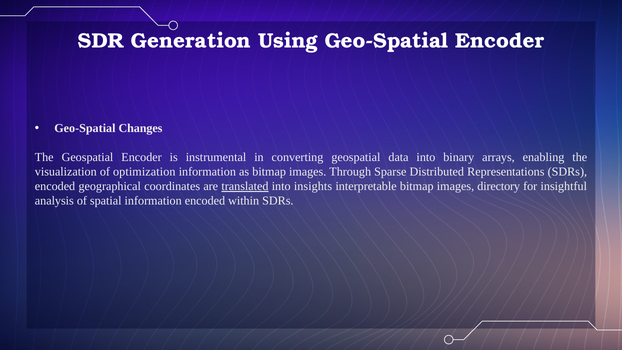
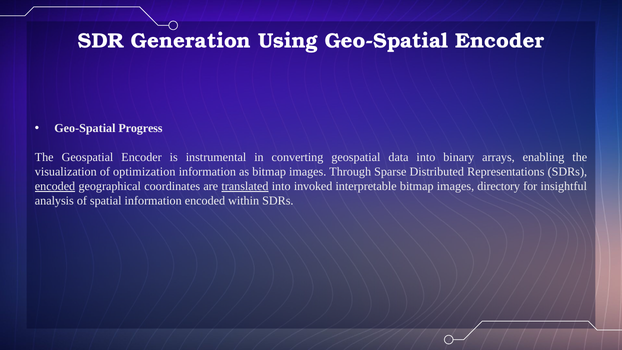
Changes: Changes -> Progress (140, 128)
encoded underline: none -> present (55, 186)
insights: insights -> invoked (313, 186)
